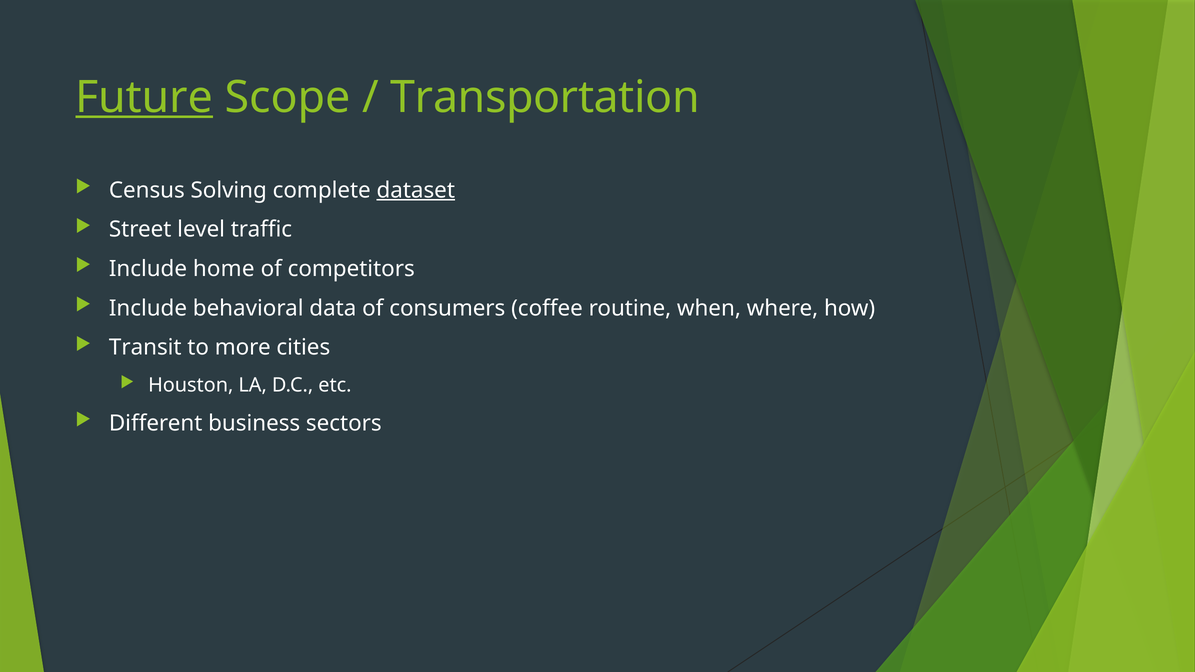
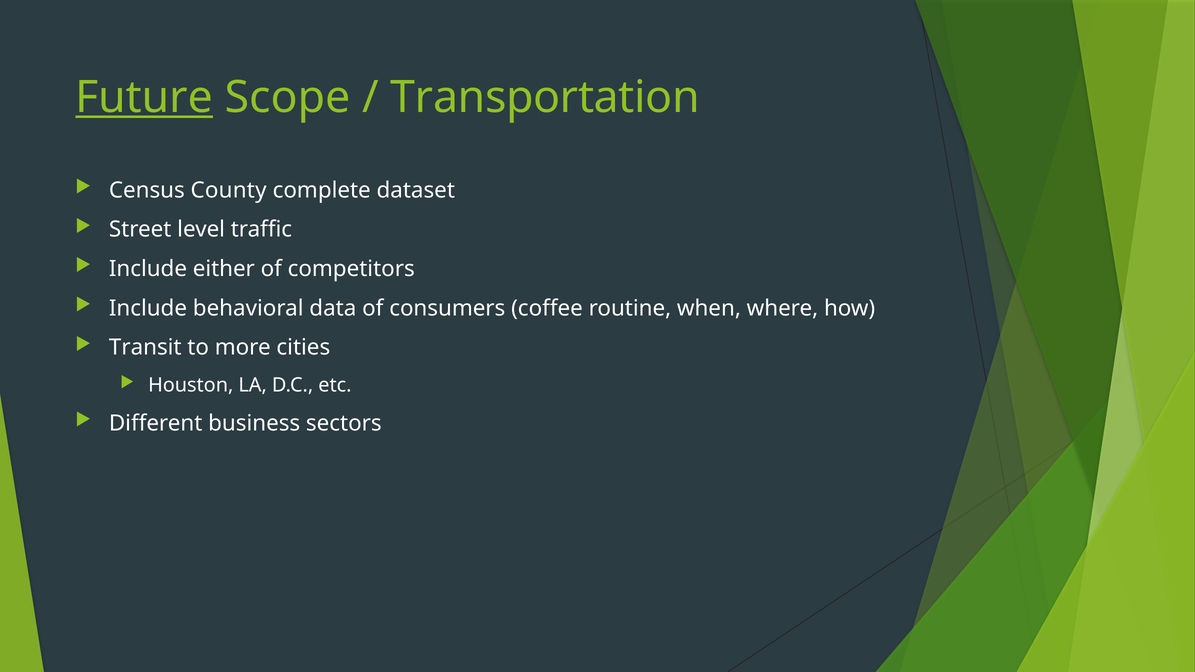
Solving: Solving -> County (229, 190)
dataset underline: present -> none (416, 190)
home: home -> either (224, 269)
